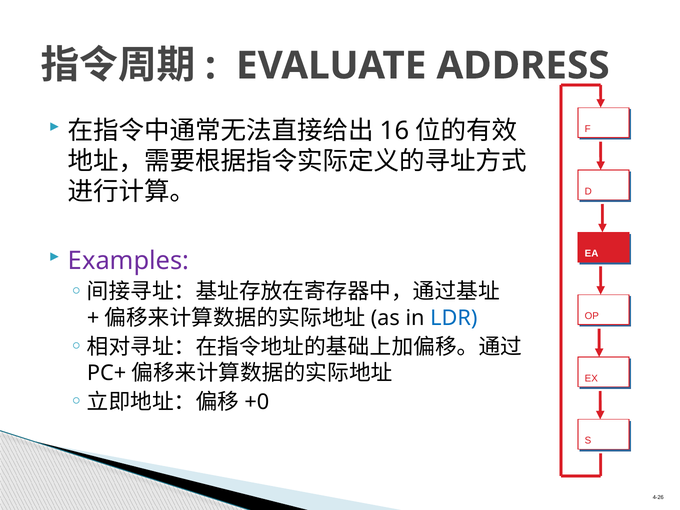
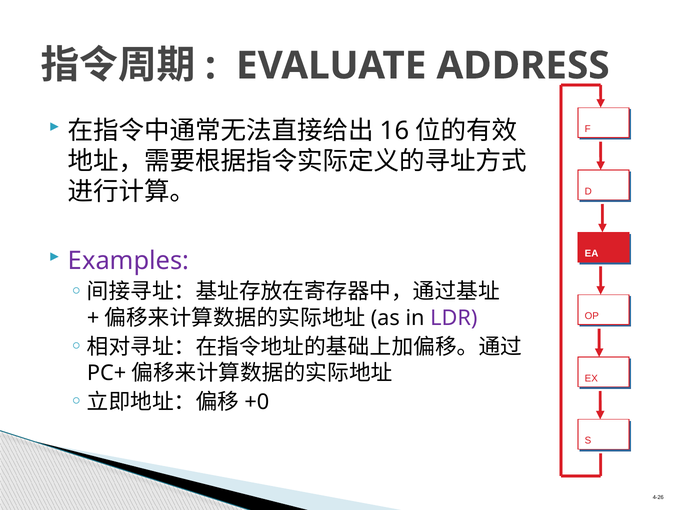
LDR colour: blue -> purple (454, 318)
